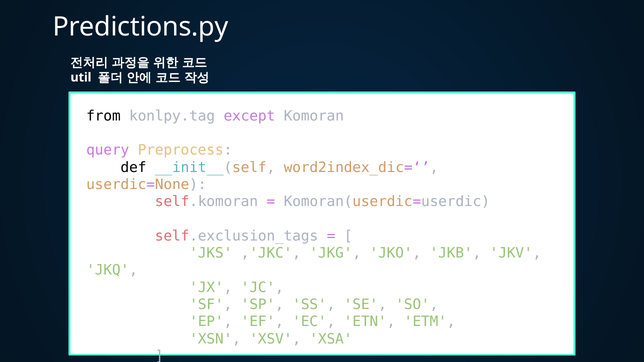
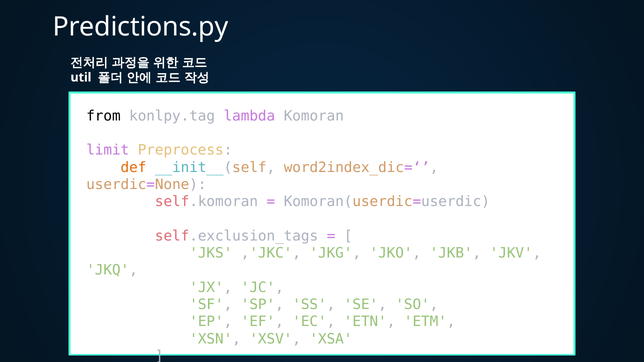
except: except -> lambda (249, 116)
query: query -> limit (108, 150)
def colour: black -> orange (134, 167)
